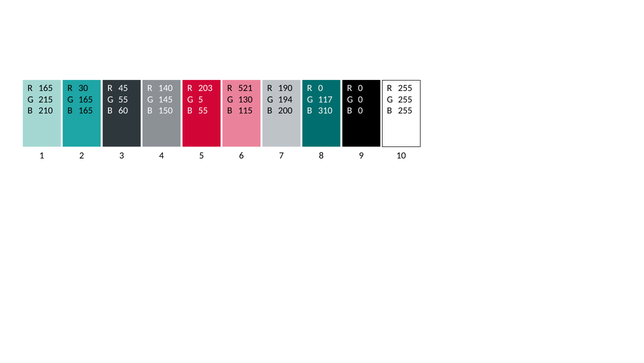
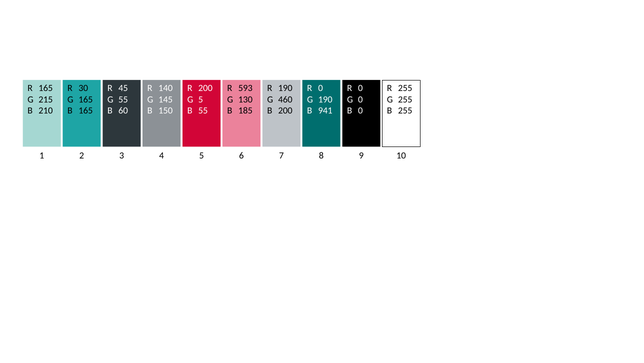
R 203: 203 -> 200 (205, 88)
521: 521 -> 593 (245, 88)
194: 194 -> 460 (285, 99)
G 117: 117 -> 190 (325, 99)
115: 115 -> 185 (245, 111)
310: 310 -> 941 (325, 111)
